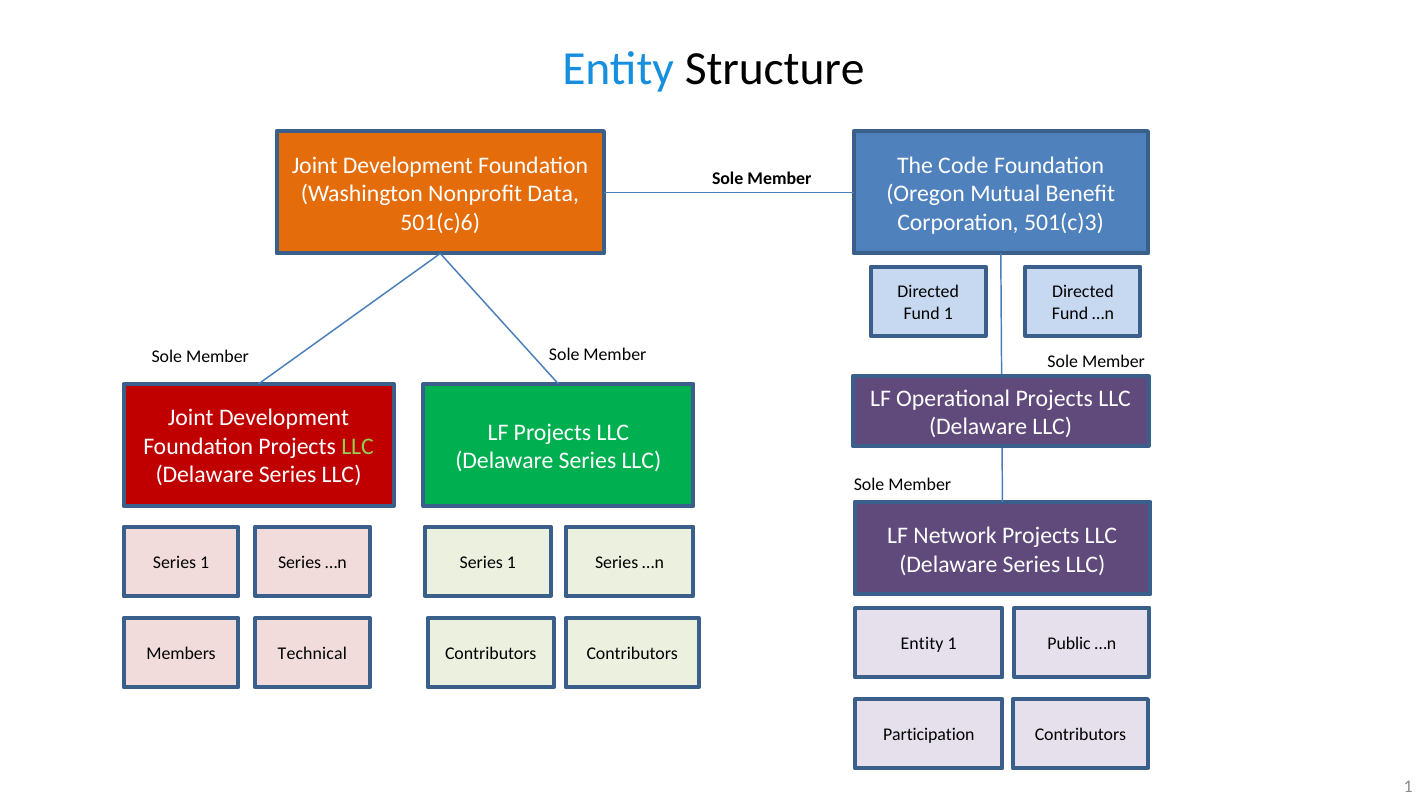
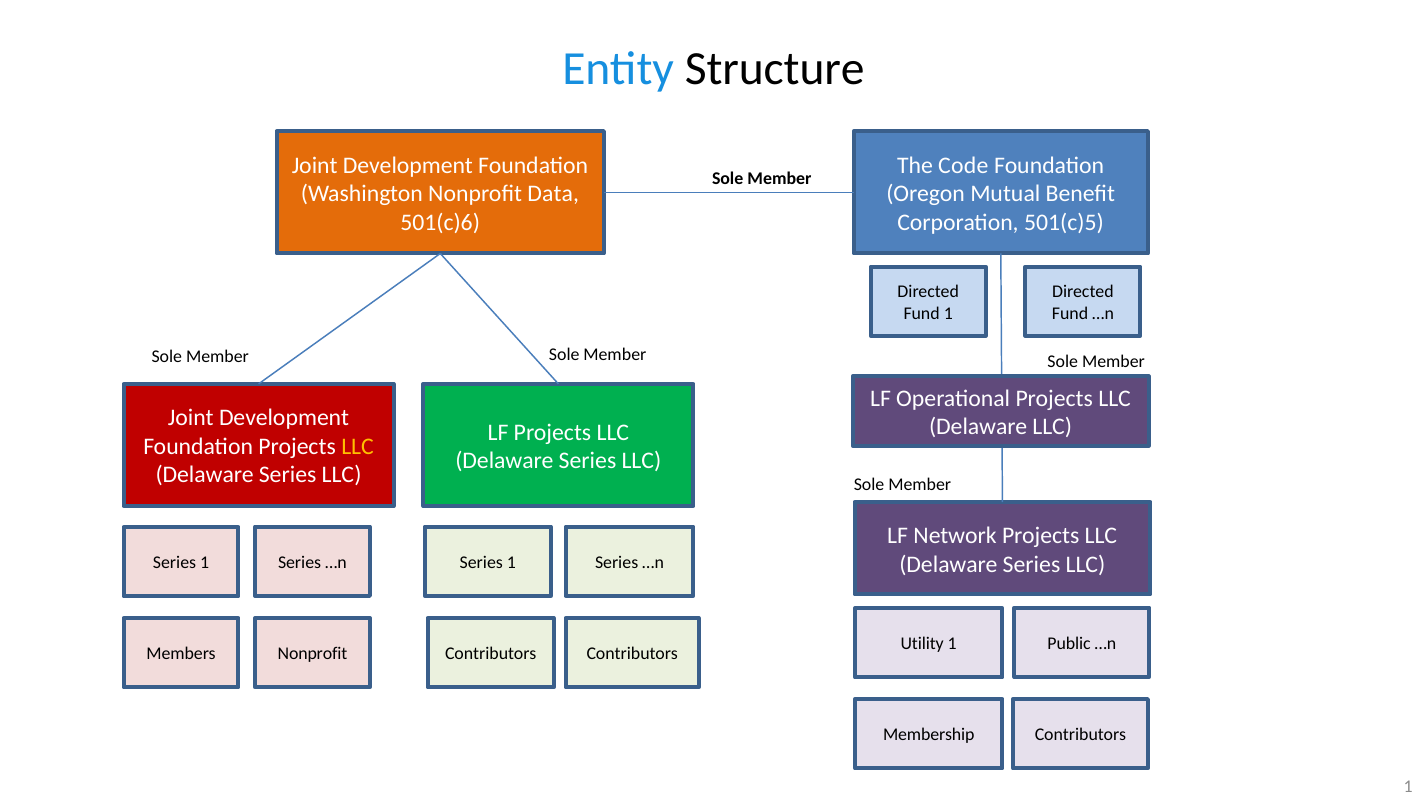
501(c)3: 501(c)3 -> 501(c)5 (1064, 223)
LLC colour: light green -> yellow (357, 447)
Entity: Entity -> Utility (922, 645)
Members Technical: Technical -> Nonprofit (312, 654)
Participation: Participation -> Membership (929, 736)
